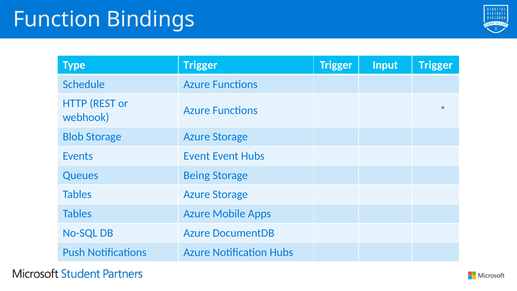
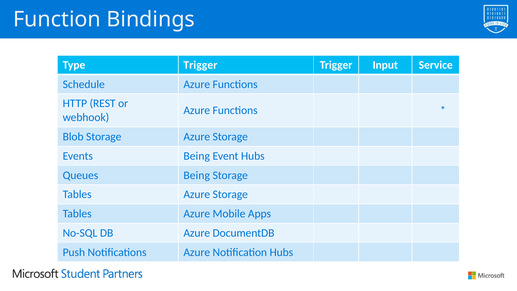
Input Trigger: Trigger -> Service (436, 65)
Events Event: Event -> Being (197, 156)
